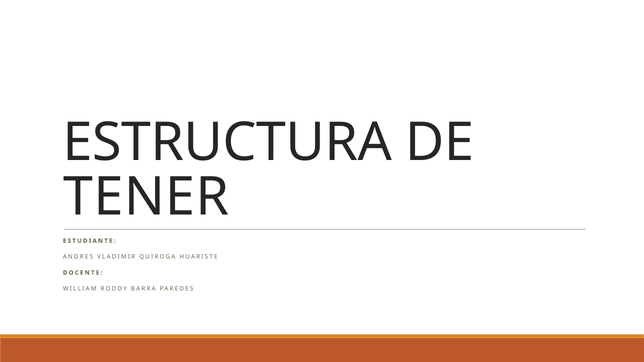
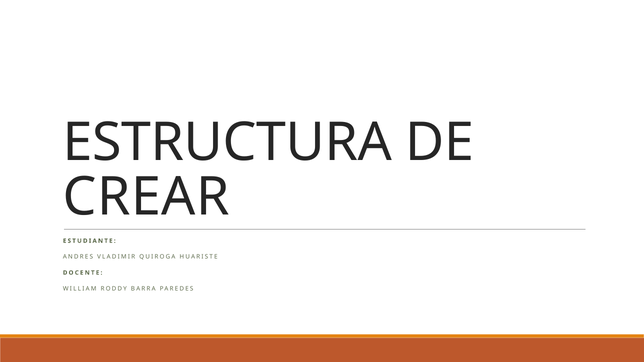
TENER: TENER -> CREAR (146, 197)
